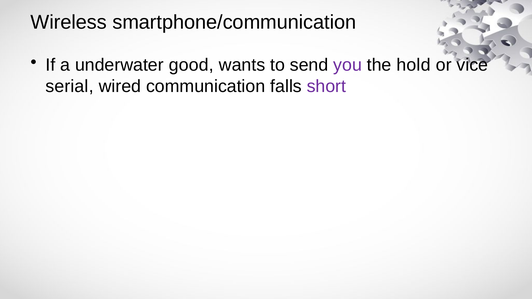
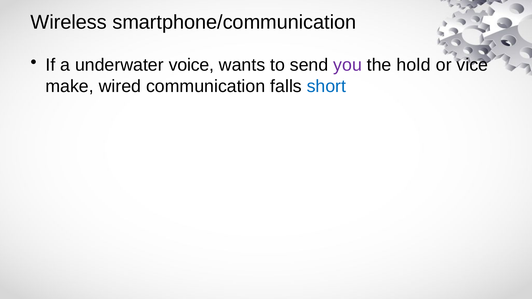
good: good -> voice (191, 65)
serial: serial -> make (70, 86)
short colour: purple -> blue (326, 86)
